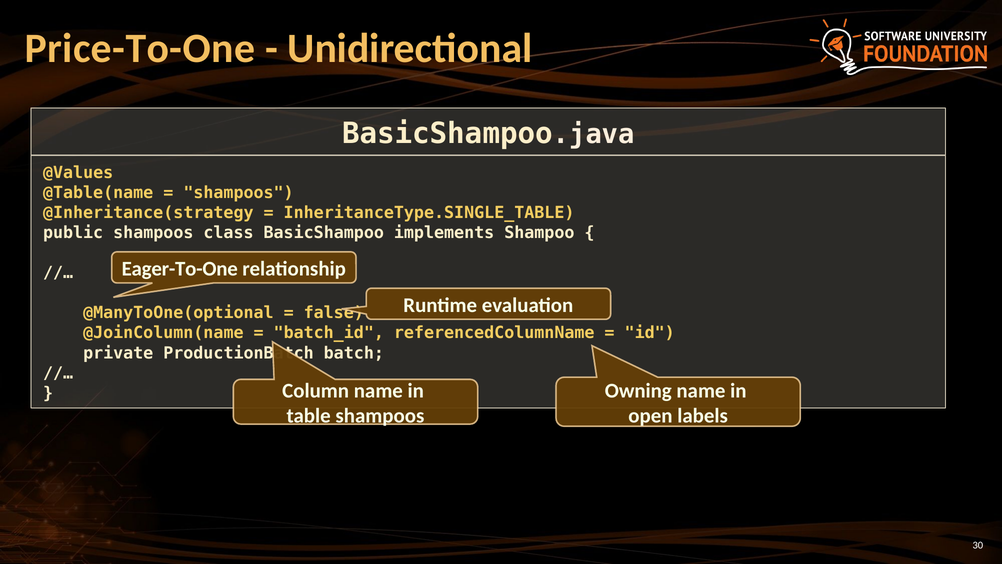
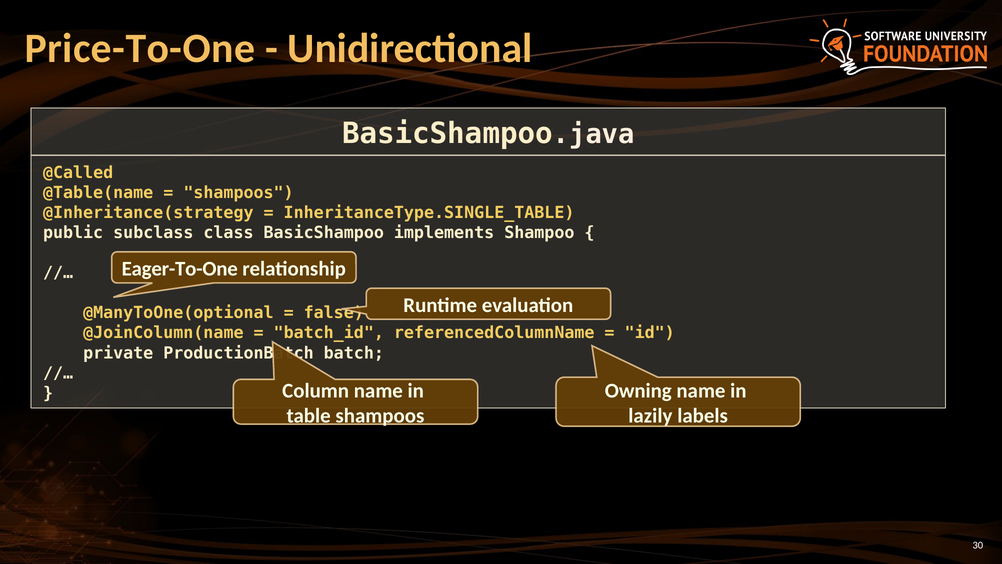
@Values: @Values -> @Called (78, 173)
public shampoos: shampoos -> subclass (153, 233)
open: open -> lazily (650, 416)
